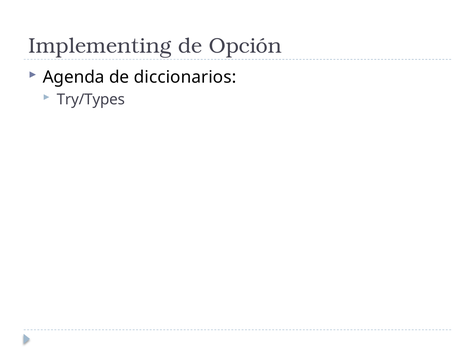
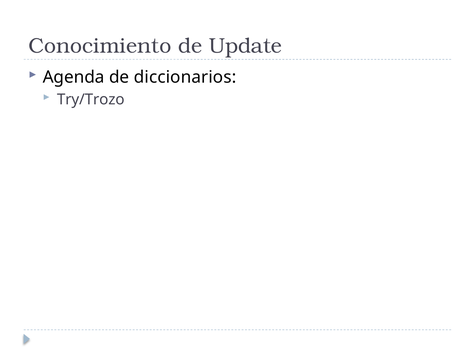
Implementing: Implementing -> Conocimiento (100, 46)
Opción: Opción -> Update (245, 46)
Try/Types: Try/Types -> Try/Trozo (91, 100)
